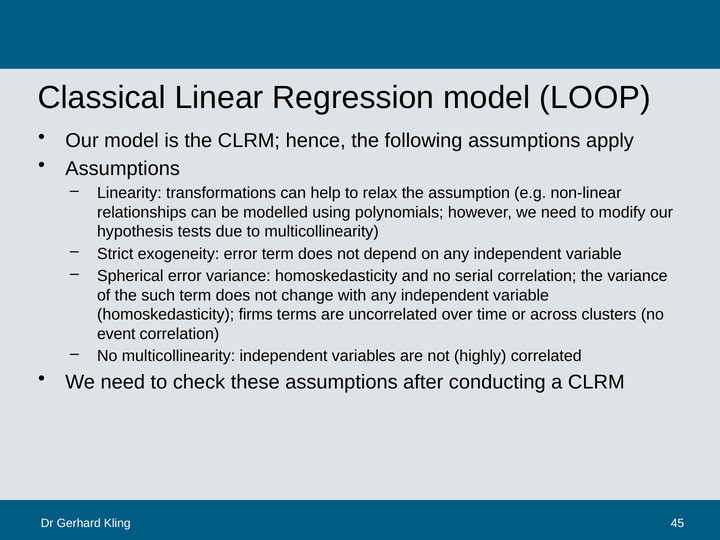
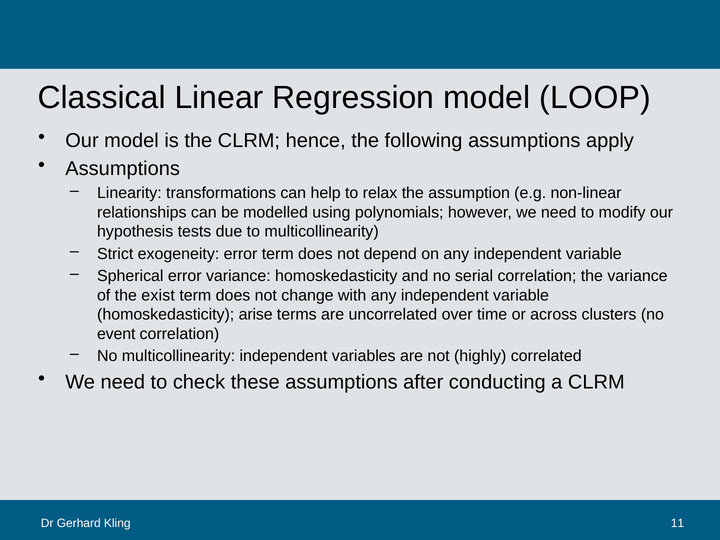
such: such -> exist (158, 295)
firms: firms -> arise (256, 315)
45: 45 -> 11 (677, 523)
